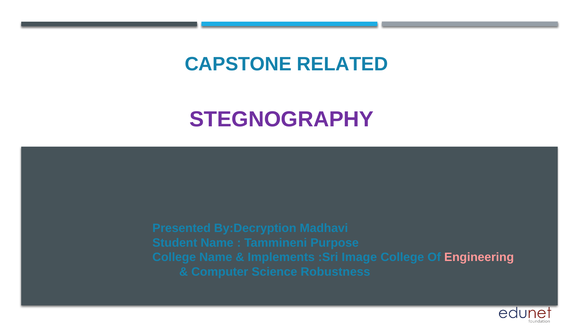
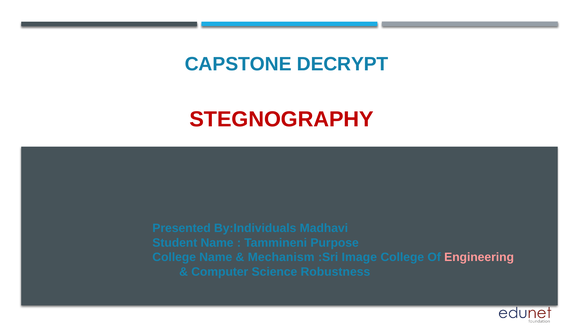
RELATED: RELATED -> DECRYPT (343, 64)
STEGNOGRAPHY colour: purple -> red (282, 119)
By:Decryption: By:Decryption -> By:Individuals (255, 228)
Implements: Implements -> Mechanism (281, 257)
